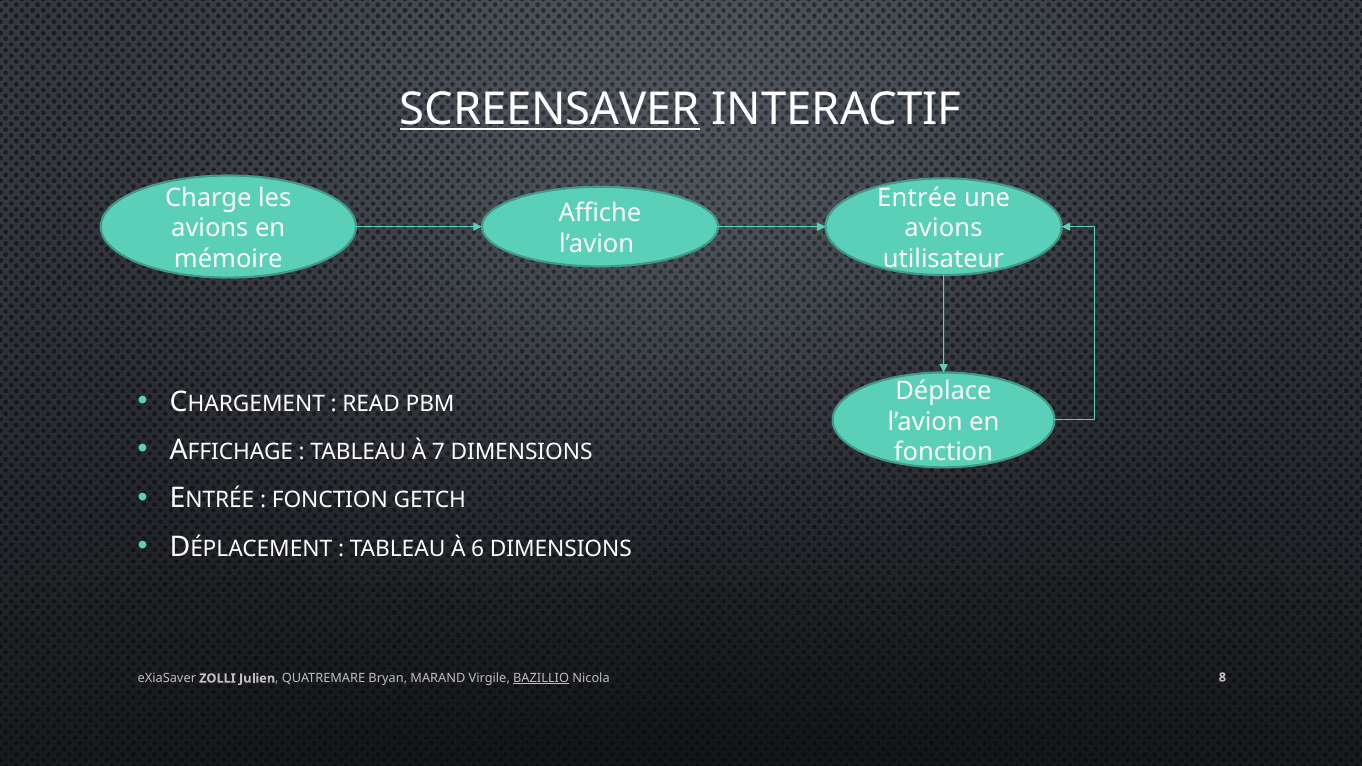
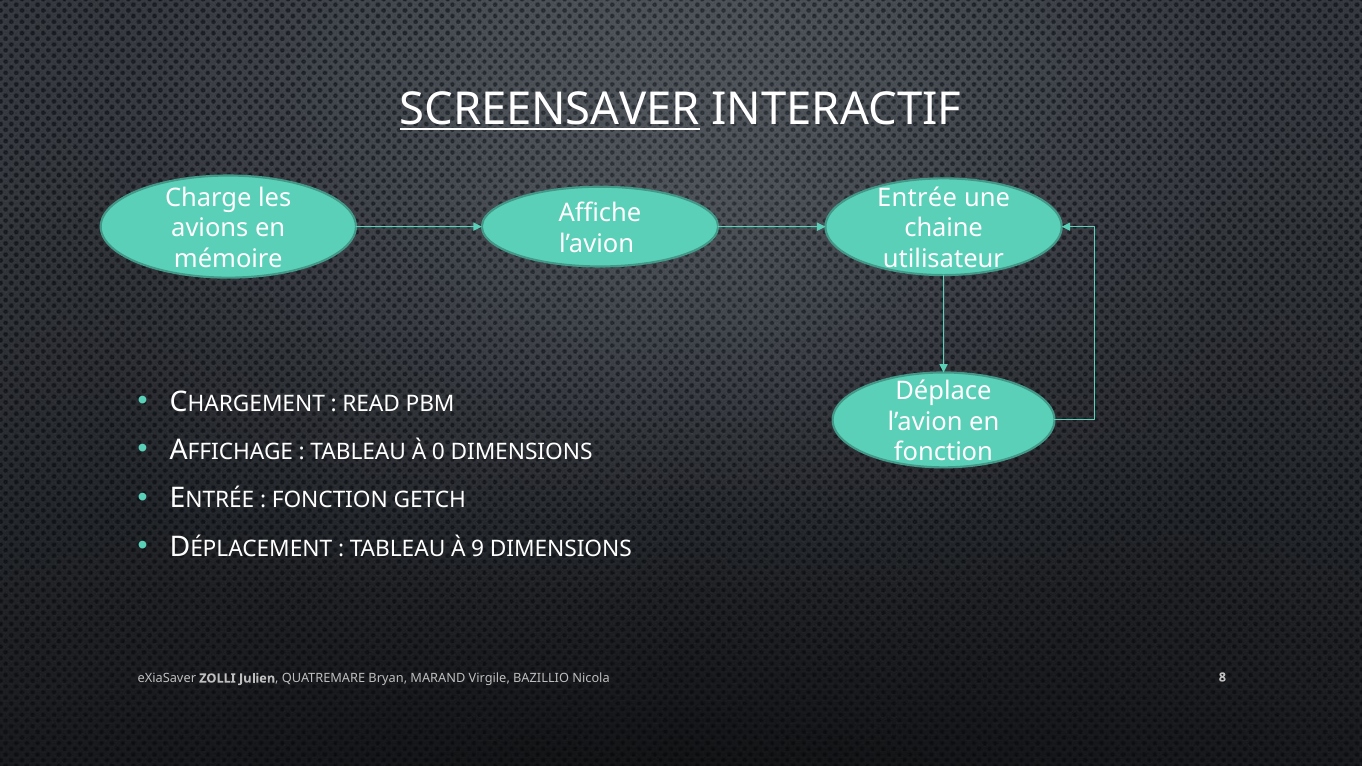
avions: avions -> chaine (944, 229)
7: 7 -> 0 (438, 452)
6: 6 -> 9 (478, 549)
BAZILLIO underline: present -> none (541, 678)
